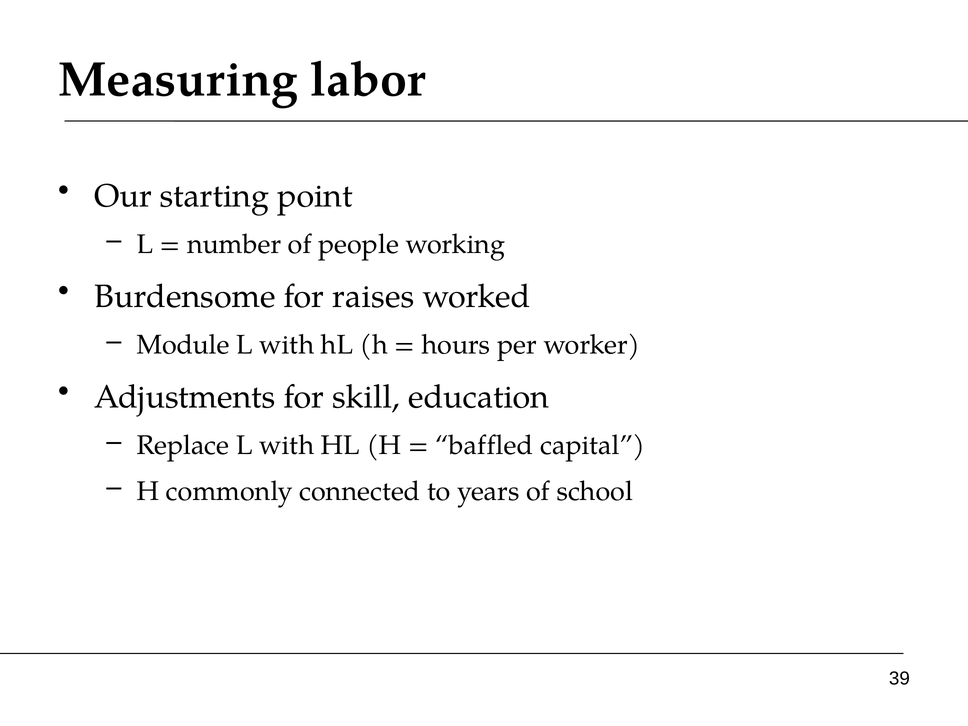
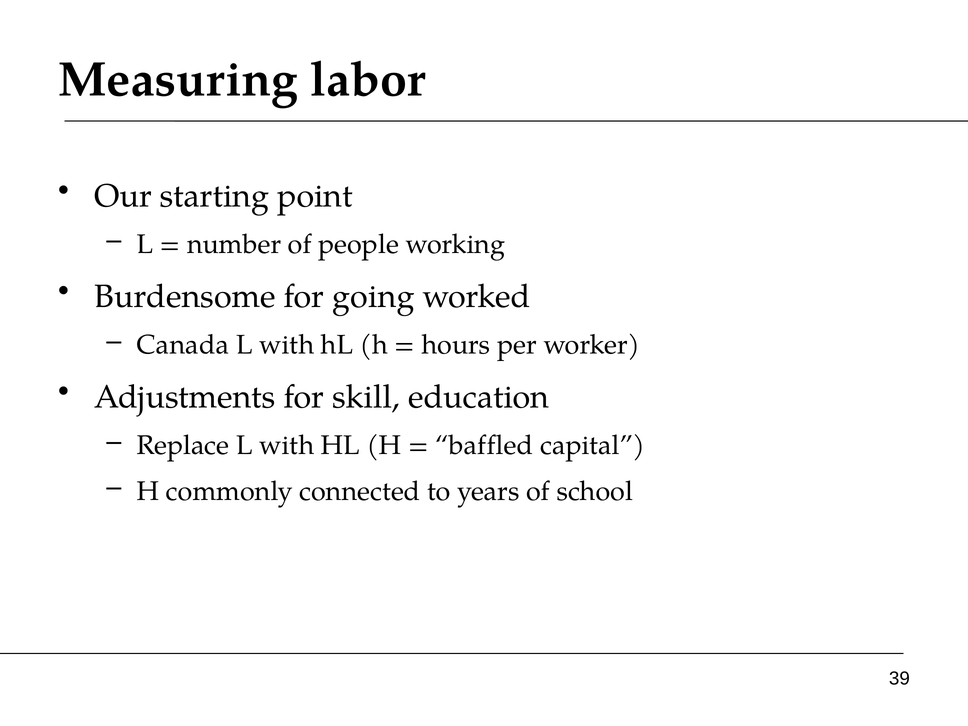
raises: raises -> going (373, 296)
Module: Module -> Canada (183, 345)
